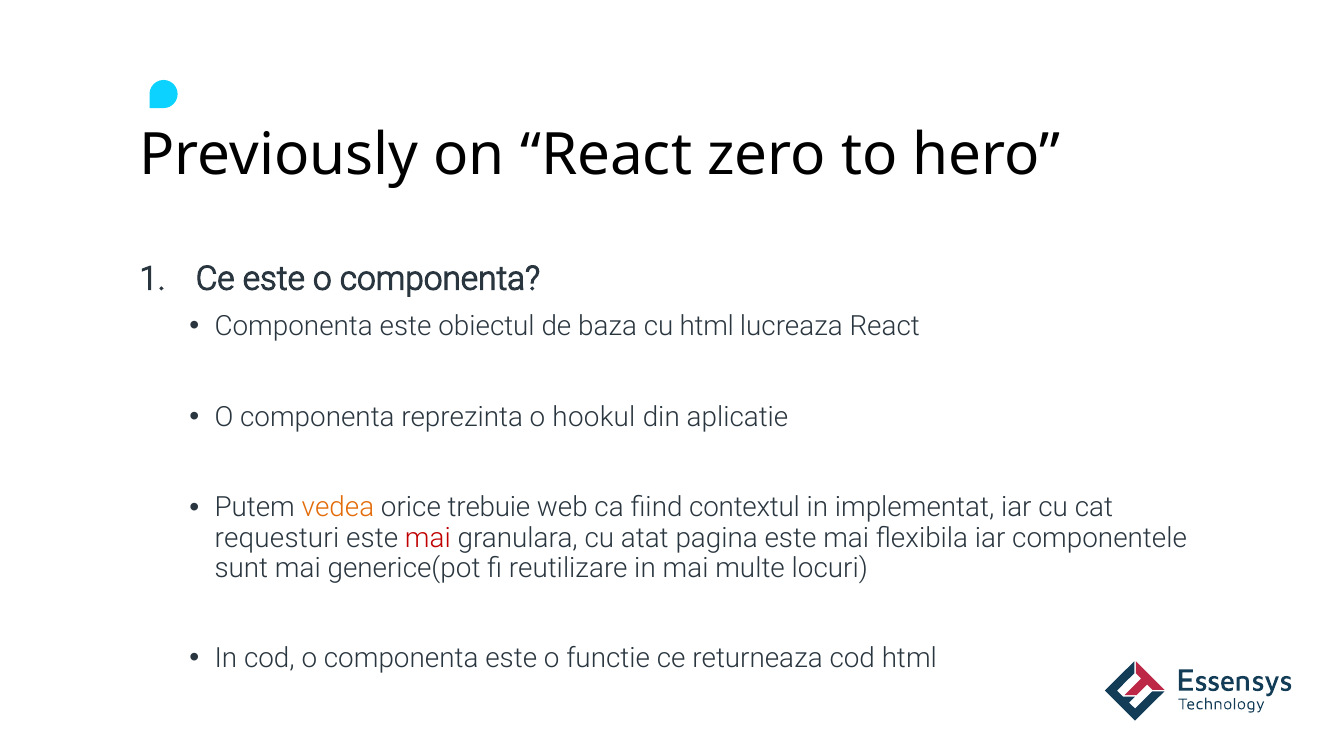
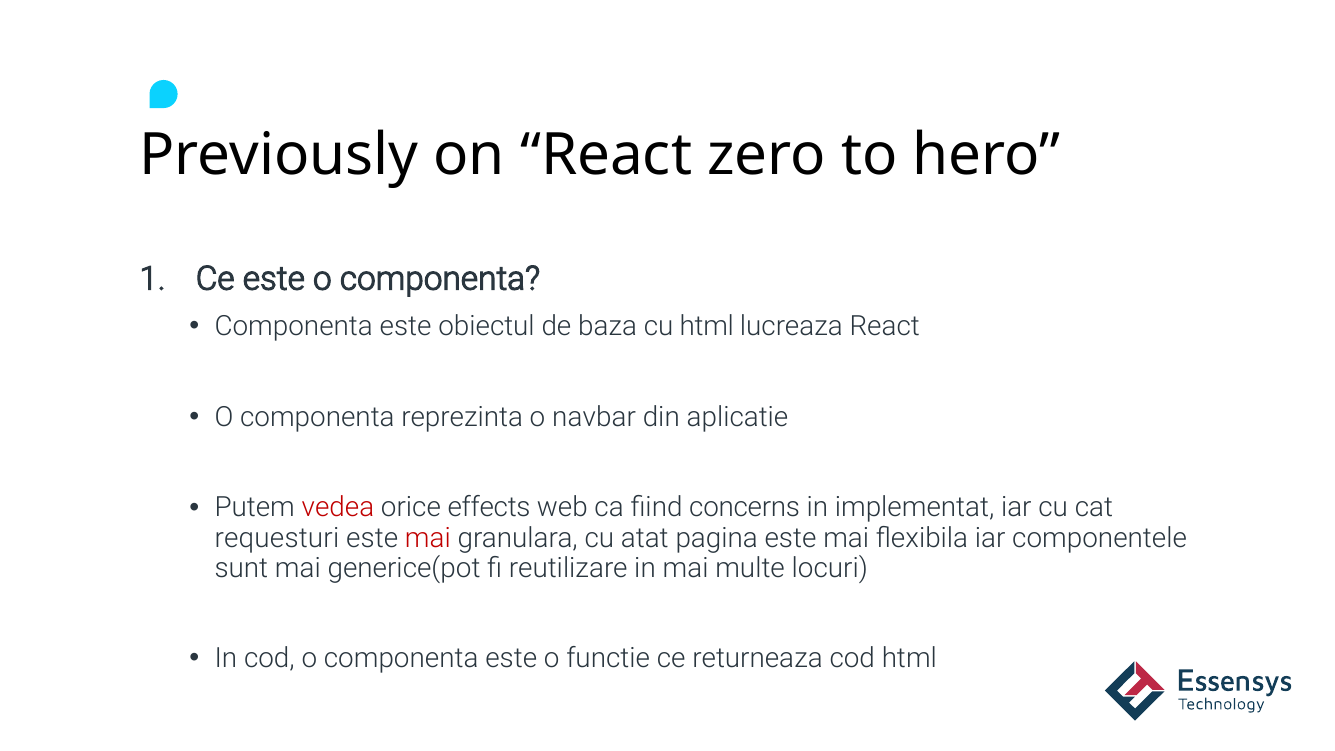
hookul: hookul -> navbar (594, 417)
vedea colour: orange -> red (338, 508)
trebuie: trebuie -> effects (489, 508)
contextul: contextul -> concerns (745, 508)
